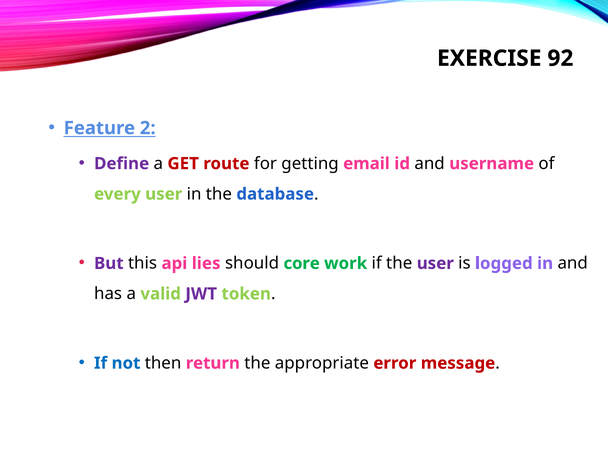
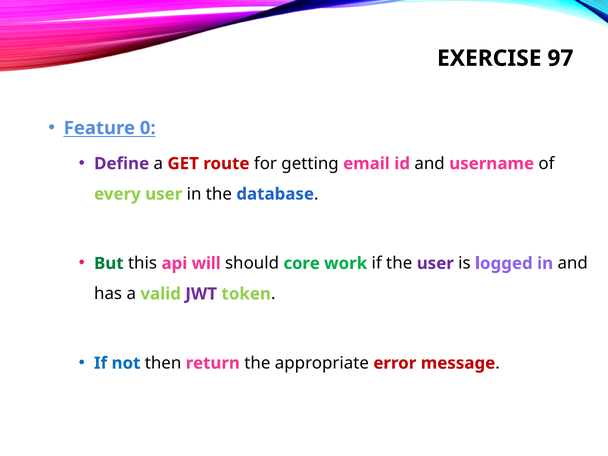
92: 92 -> 97 (560, 58)
2: 2 -> 0 (148, 128)
But colour: purple -> green (109, 263)
lies: lies -> will (206, 263)
